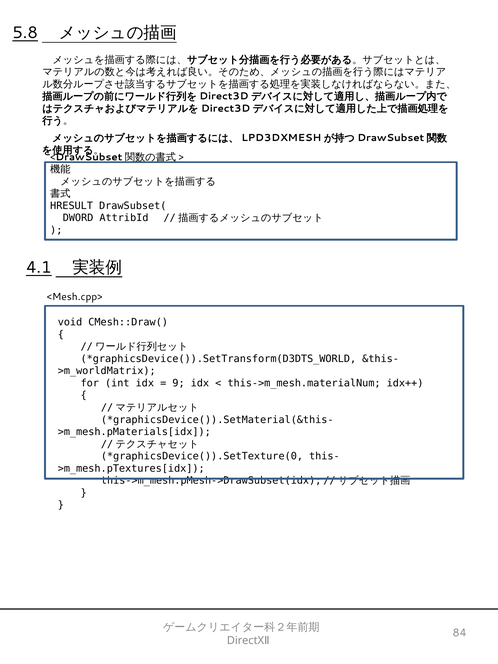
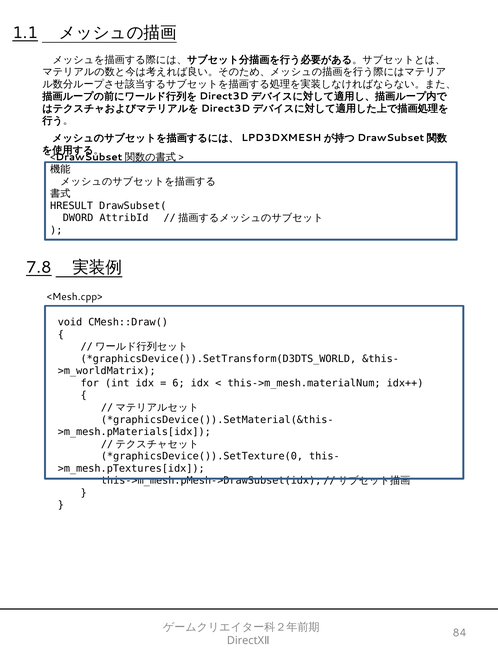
5.8: 5.8 -> 1.1 (25, 33)
4.1: 4.1 -> 7.8 (39, 267)
9: 9 -> 6 (178, 383)
